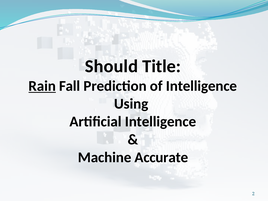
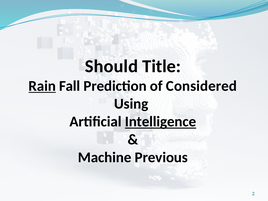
of Intelligence: Intelligence -> Considered (201, 86)
Intelligence underline: none -> present (161, 122)
Accurate: Accurate -> Previous (161, 157)
